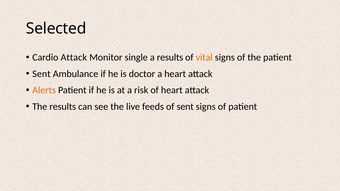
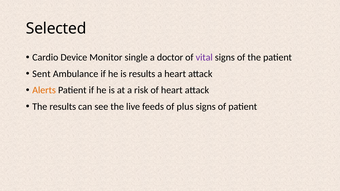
Cardio Attack: Attack -> Device (74, 57)
a results: results -> doctor (170, 57)
vital colour: orange -> purple (204, 57)
is doctor: doctor -> results (142, 74)
of sent: sent -> plus (185, 107)
